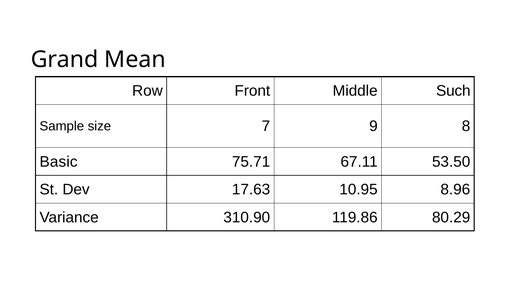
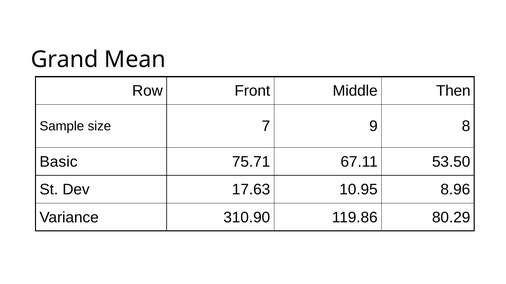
Such: Such -> Then (453, 91)
